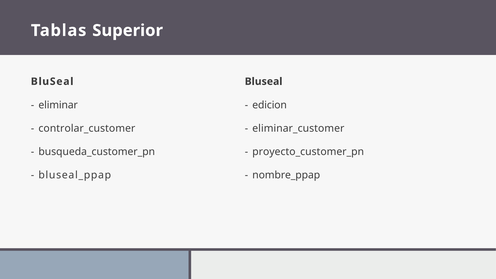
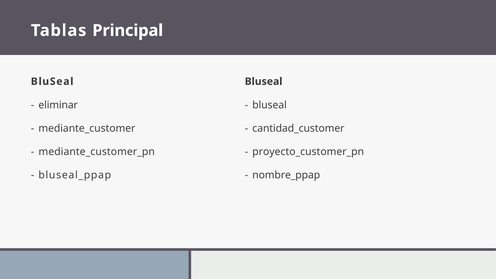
Superior: Superior -> Principal (128, 30)
edicion: edicion -> bluseal (270, 105)
controlar_customer: controlar_customer -> mediante_customer (87, 128)
eliminar_customer: eliminar_customer -> cantidad_customer (298, 128)
busqueda_customer_pn: busqueda_customer_pn -> mediante_customer_pn (97, 152)
